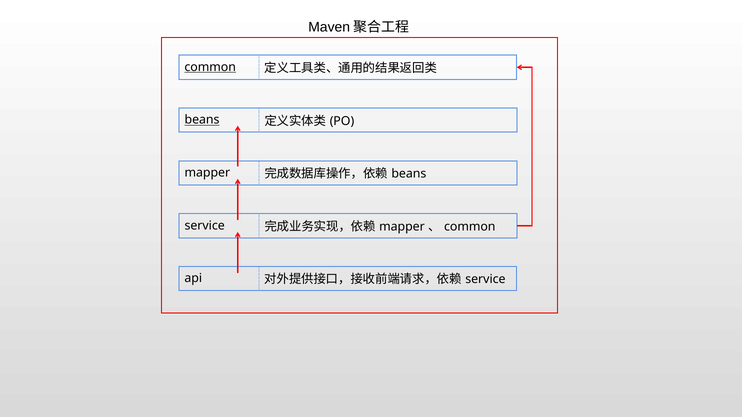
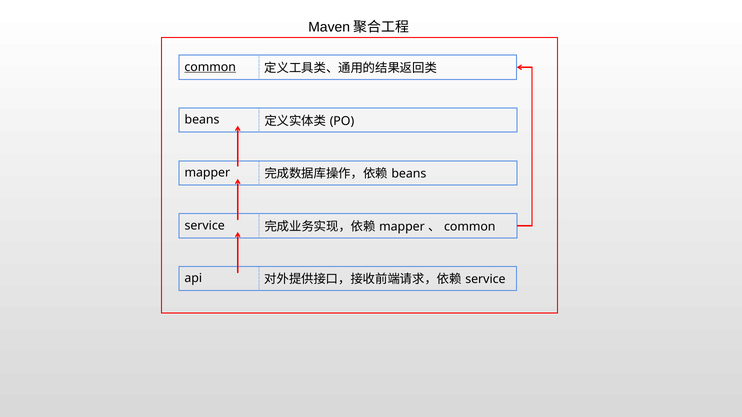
beans underline: present -> none (202, 120)
